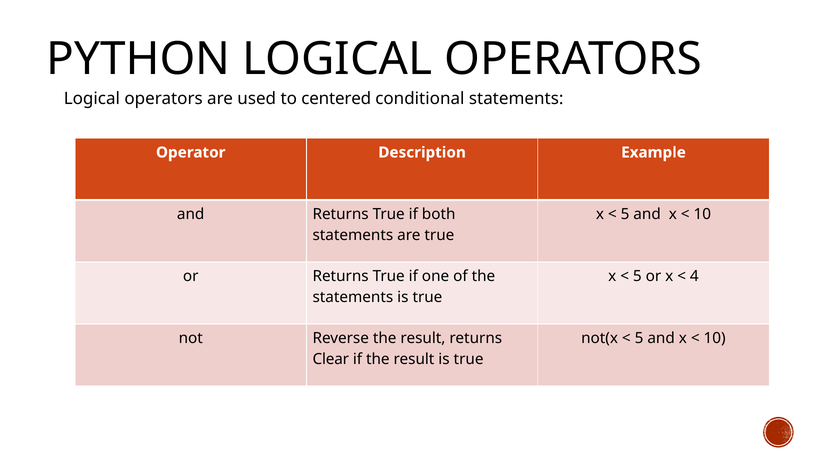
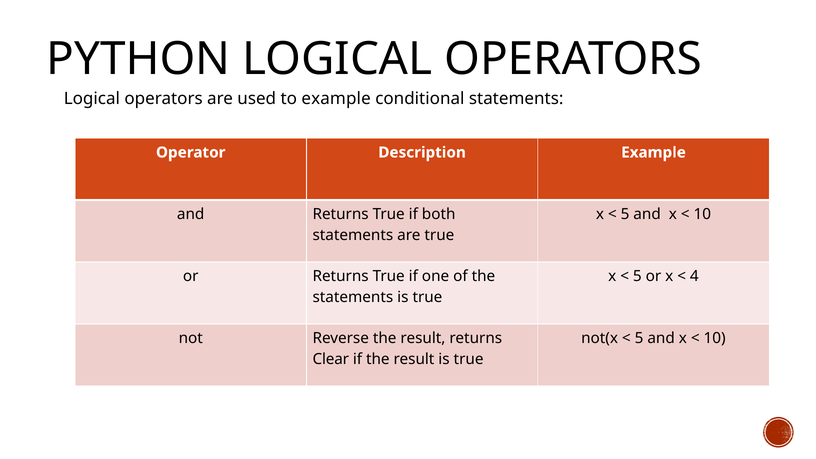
to centered: centered -> example (336, 99)
